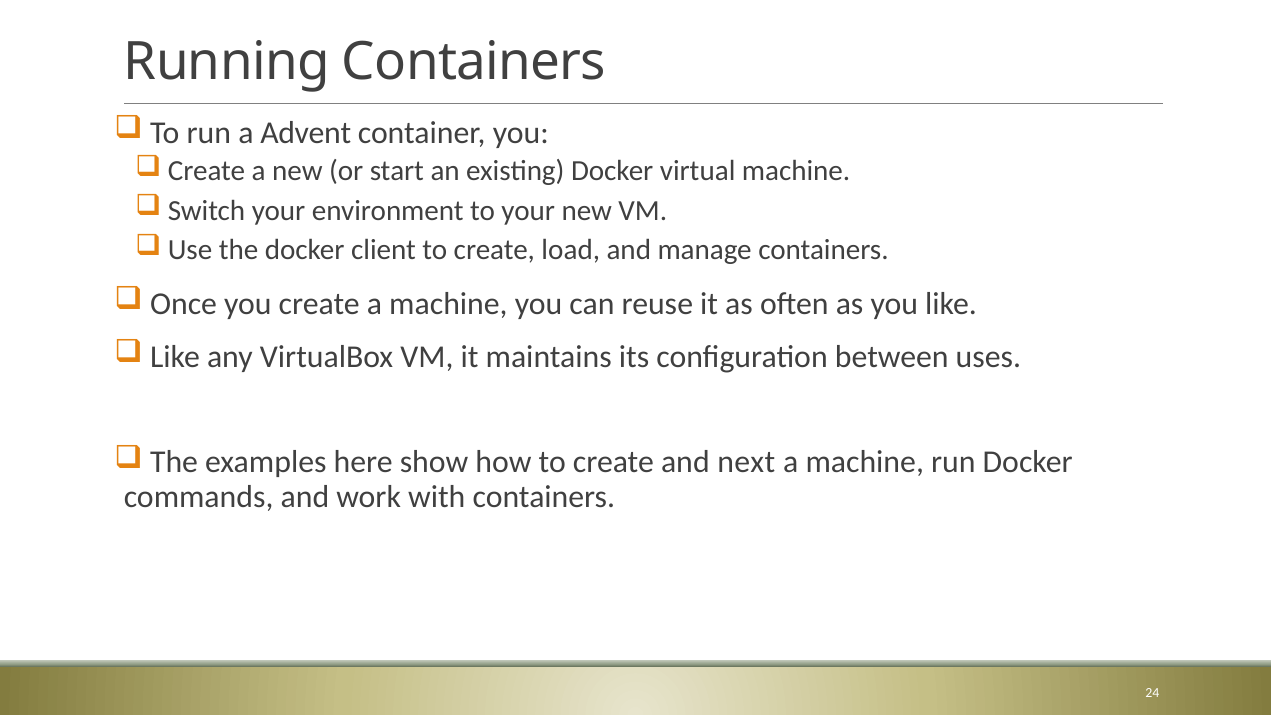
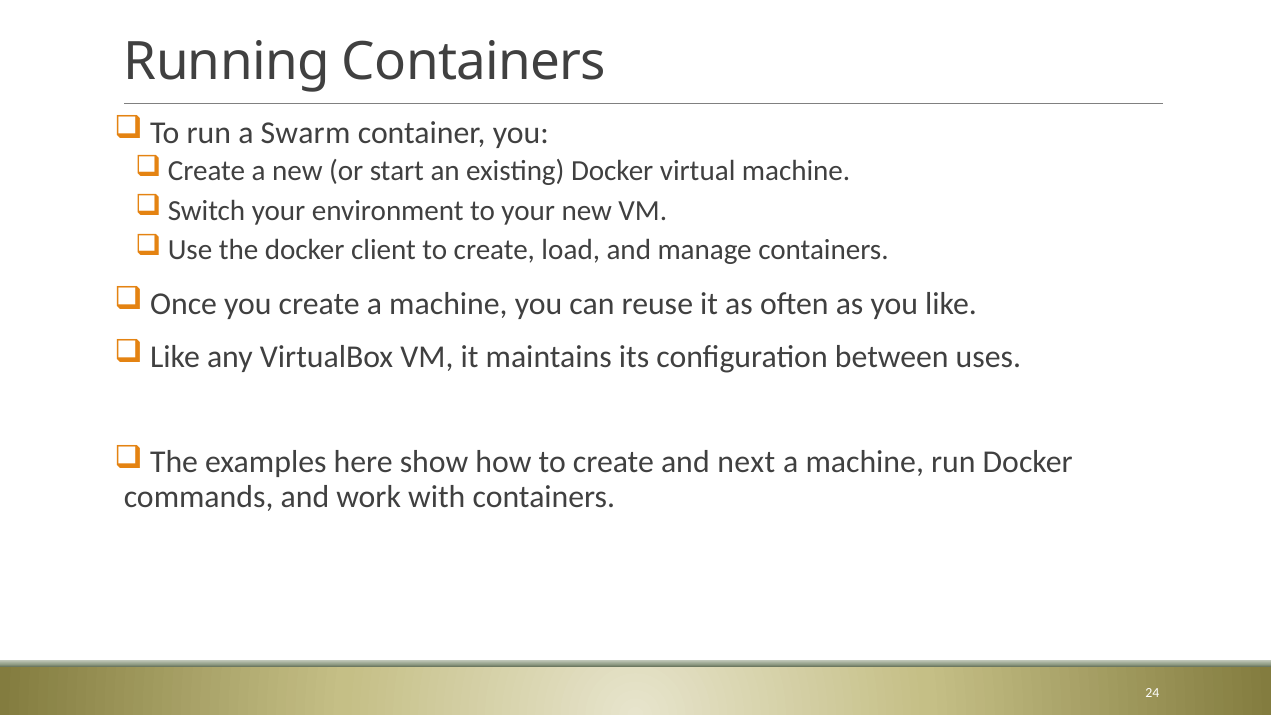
Advent: Advent -> Swarm (305, 133)
